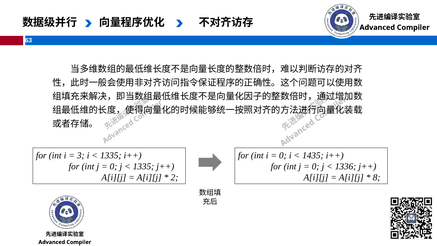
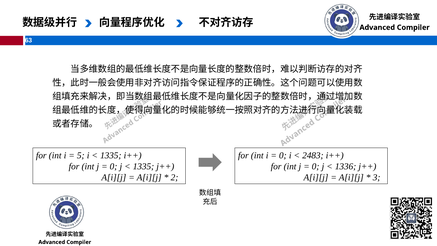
3: 3 -> 5 (81, 155)
1435: 1435 -> 2483 (313, 155)
8: 8 -> 3 (377, 177)
